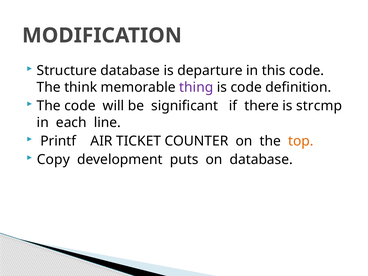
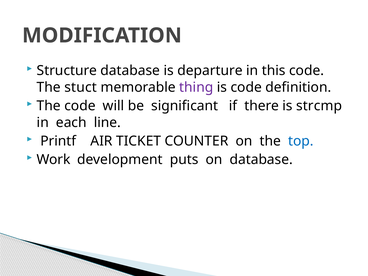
think: think -> stuct (81, 87)
top colour: orange -> blue (301, 141)
Copy: Copy -> Work (53, 160)
